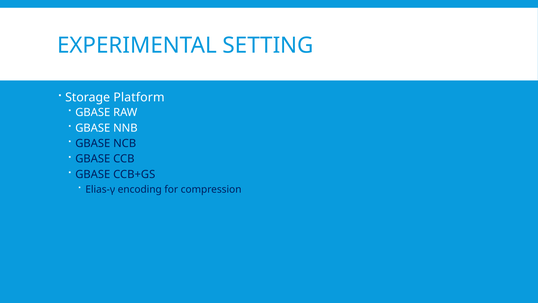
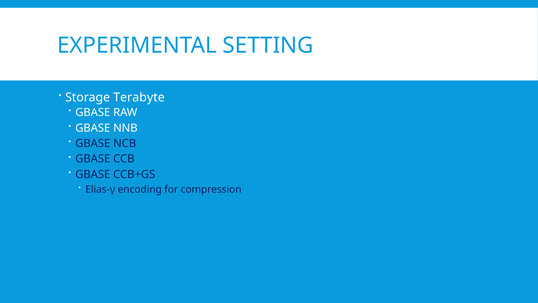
Platform: Platform -> Terabyte (139, 97)
